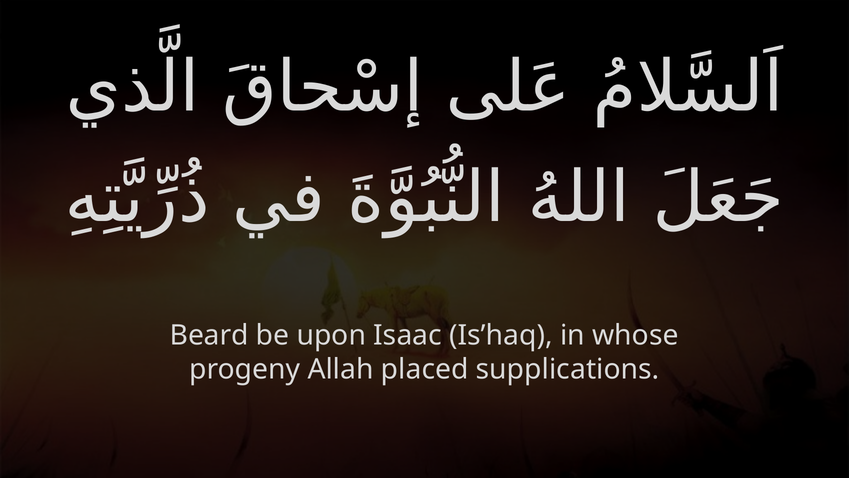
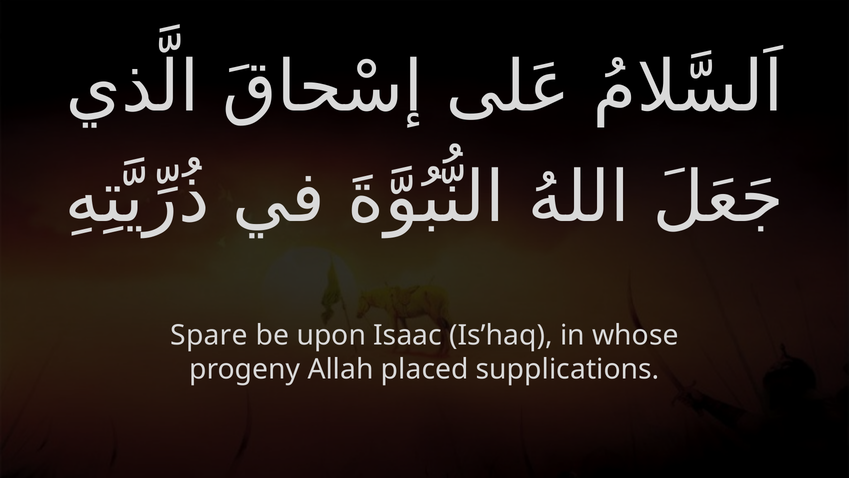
Beard: Beard -> Spare (209, 335)
